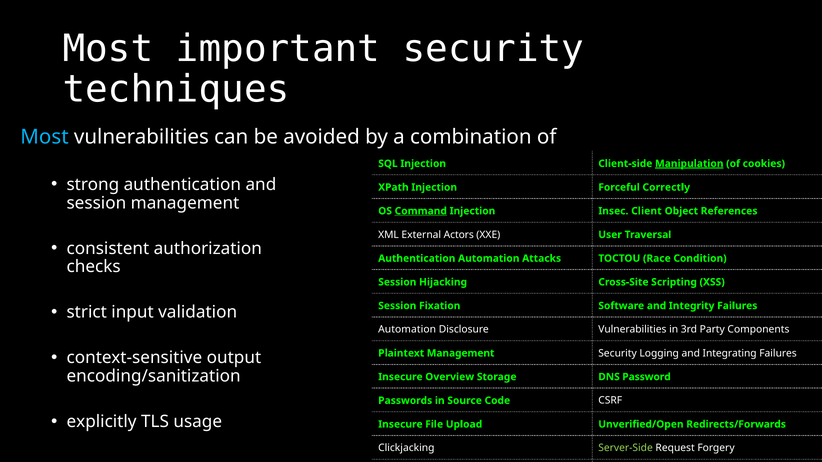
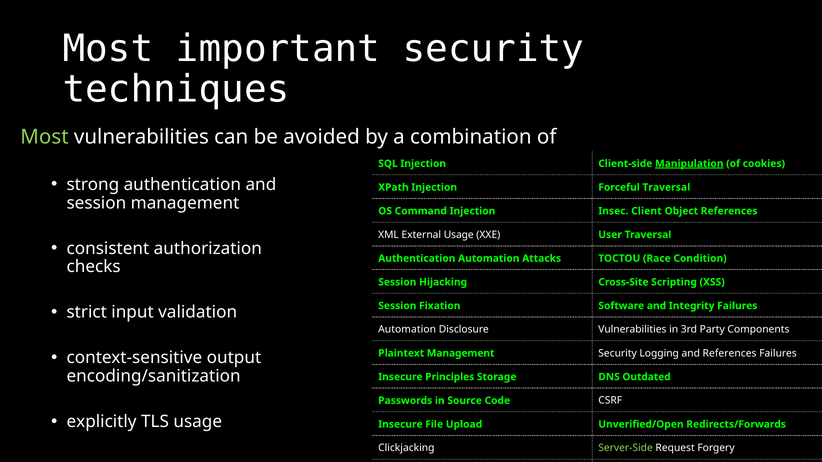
Most colour: light blue -> light green (45, 137)
Forceful Correctly: Correctly -> Traversal (666, 187)
Command underline: present -> none (421, 211)
External Actors: Actors -> Usage (459, 235)
and Integrating: Integrating -> References (730, 353)
Overview: Overview -> Principles (450, 377)
Password: Password -> Outdated (647, 377)
